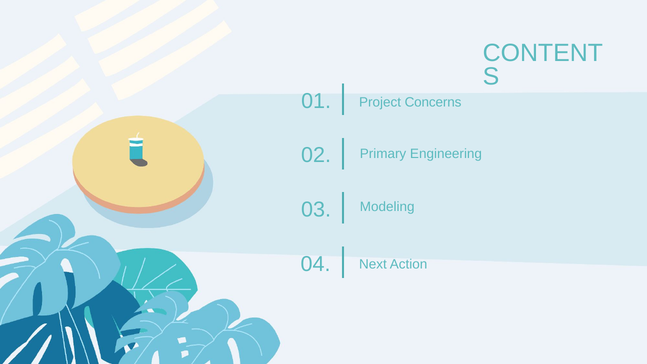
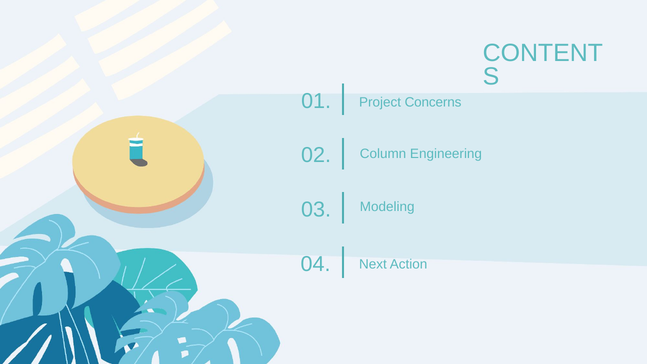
Primary: Primary -> Column (383, 154)
